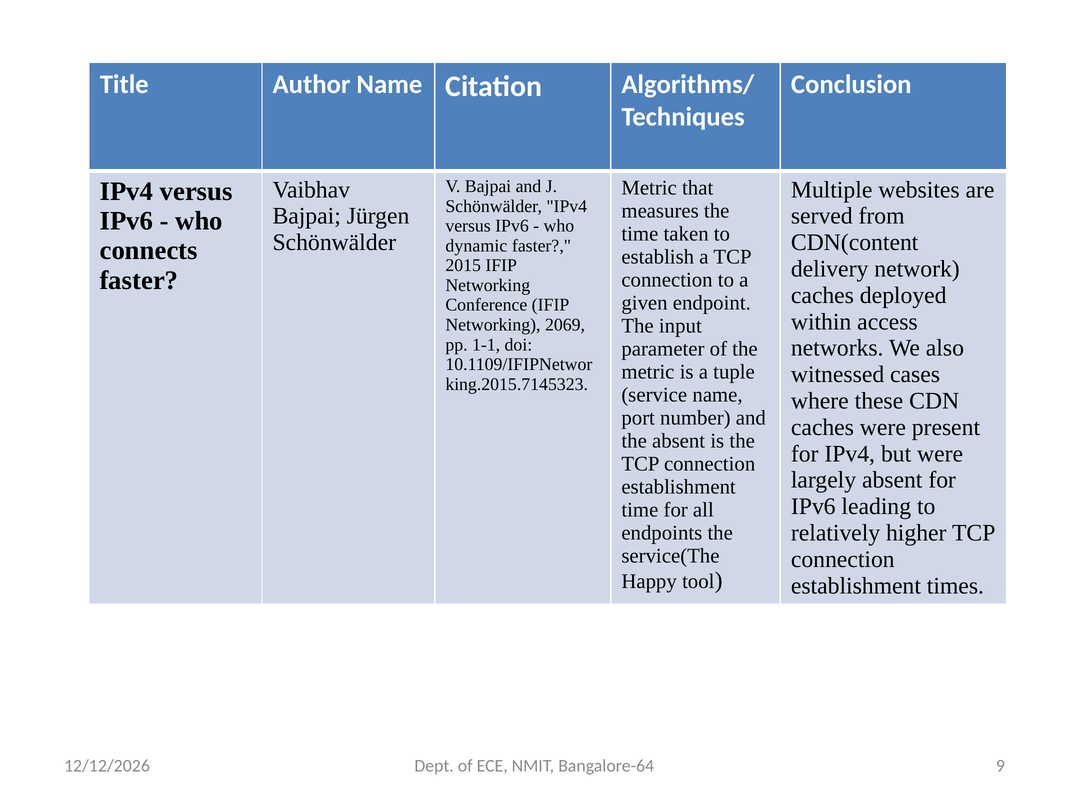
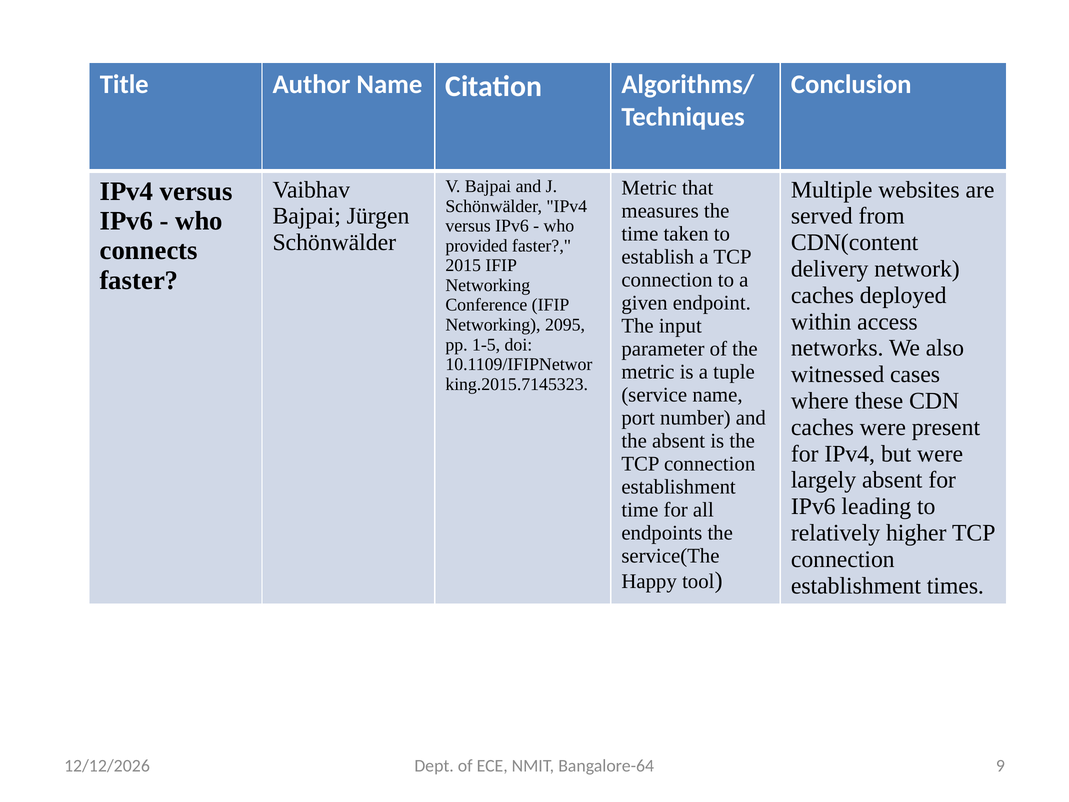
dynamic: dynamic -> provided (477, 246)
2069: 2069 -> 2095 (565, 325)
1-1: 1-1 -> 1-5 (486, 345)
